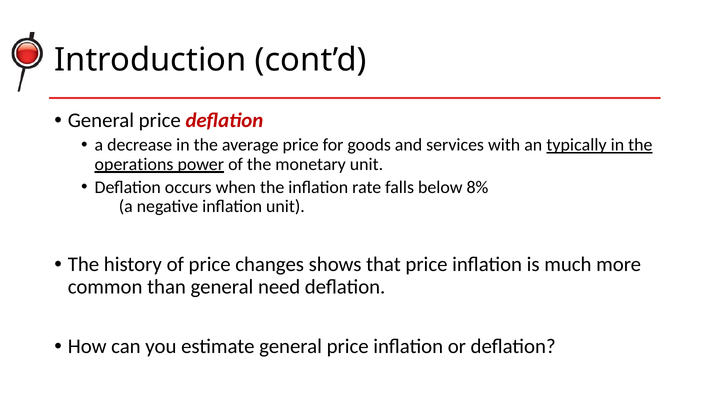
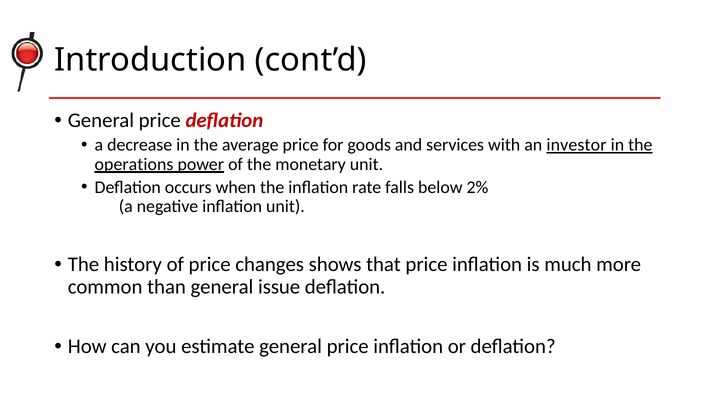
typically: typically -> investor (576, 145)
8%: 8% -> 2% (477, 188)
need: need -> issue (279, 287)
